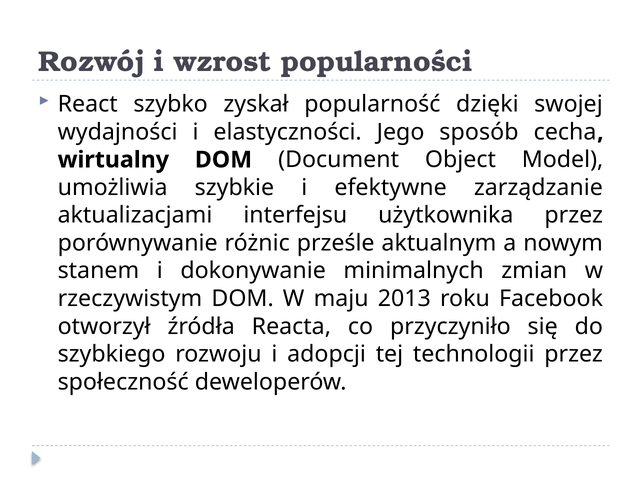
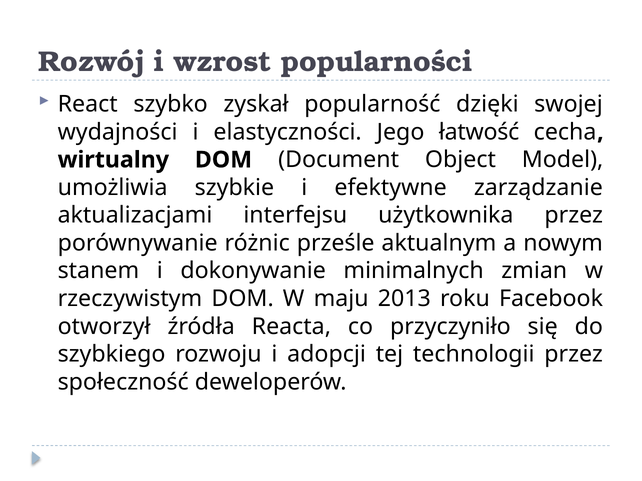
sposób: sposób -> łatwość (479, 132)
